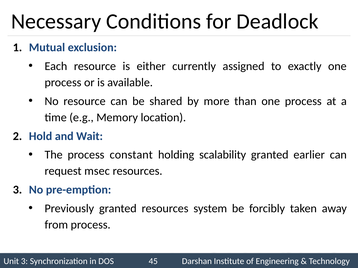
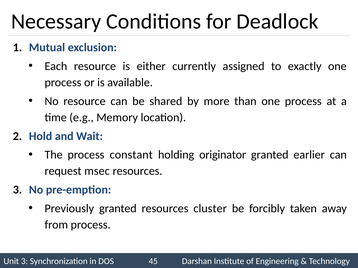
scalability: scalability -> originator (223, 155)
system: system -> cluster (210, 209)
